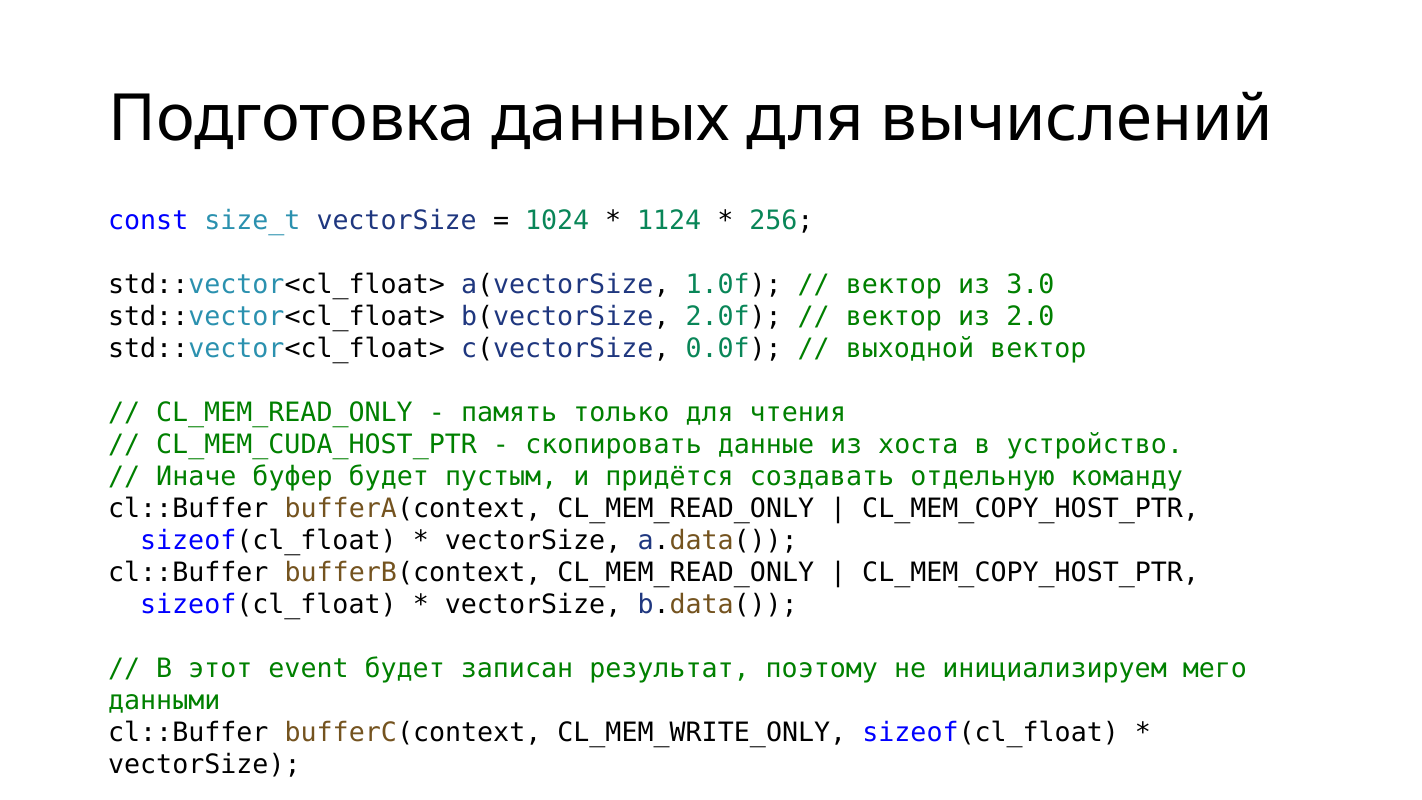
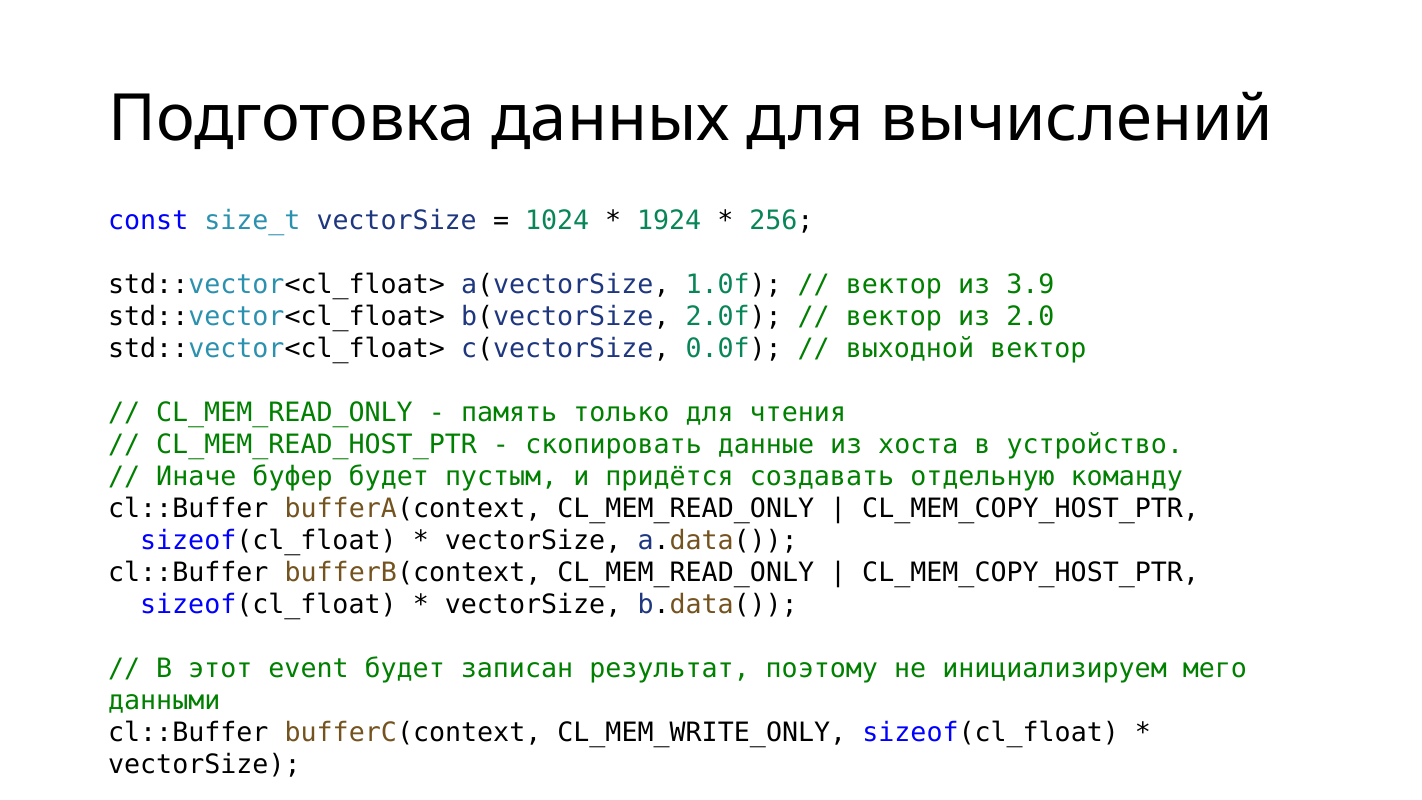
1124: 1124 -> 1924 (669, 220)
3.0: 3.0 -> 3.9 (1030, 284)
CL_MEM_CUDA_HOST_PTR: CL_MEM_CUDA_HOST_PTR -> CL_MEM_READ_HOST_PTR (317, 444)
